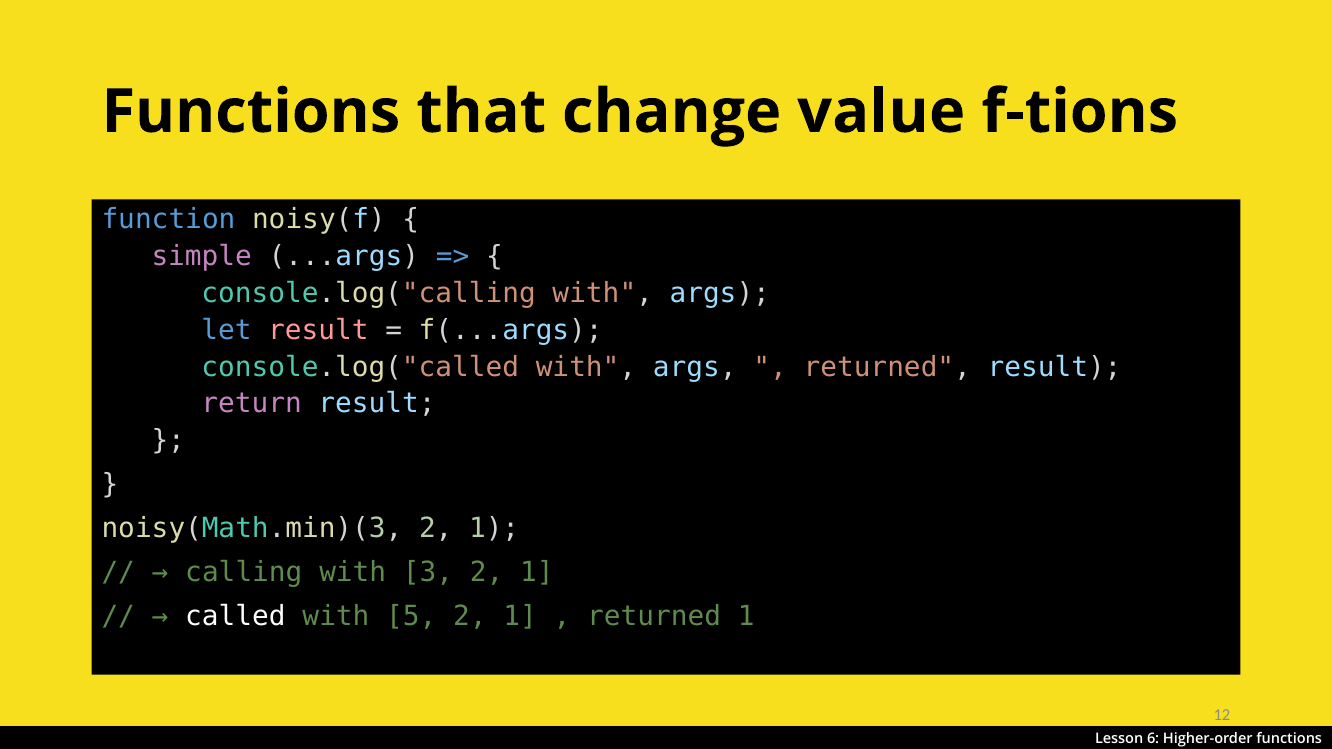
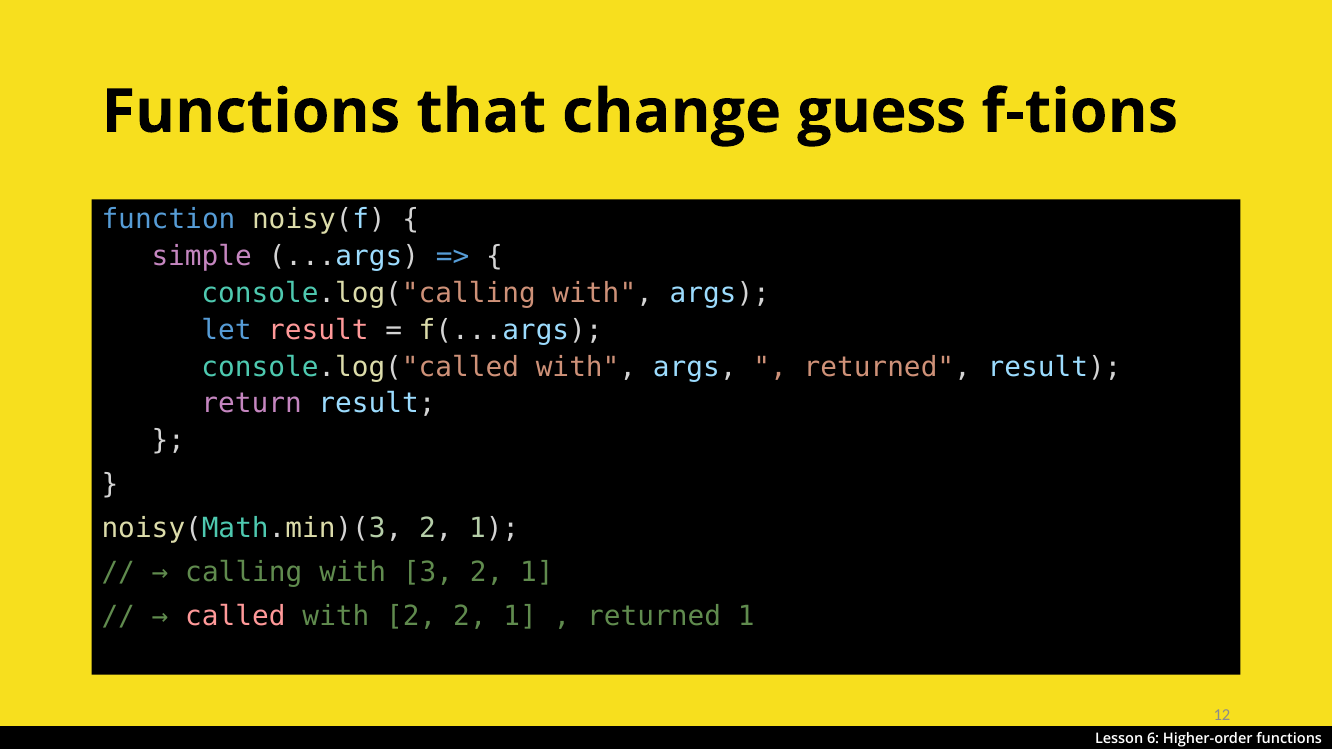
value: value -> guess (882, 112)
called colour: white -> pink (235, 616)
with 5: 5 -> 2 (411, 616)
